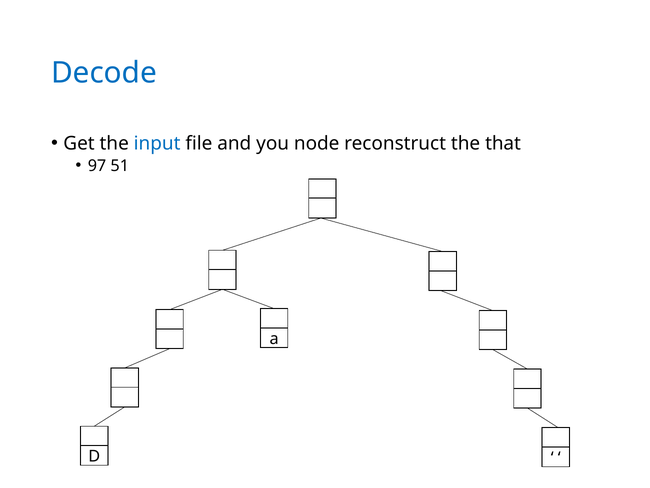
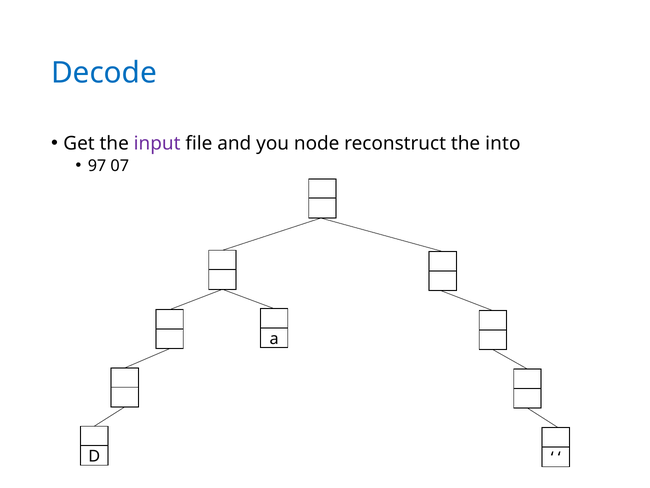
input colour: blue -> purple (157, 143)
that: that -> into (503, 143)
51: 51 -> 07 (120, 166)
